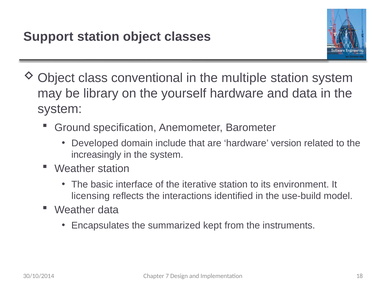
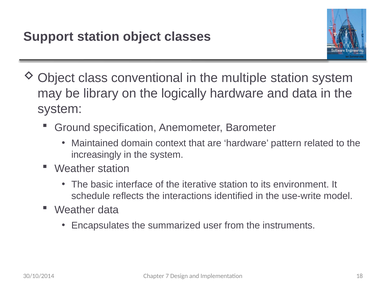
yourself: yourself -> logically (184, 94)
Developed: Developed -> Maintained (95, 143)
include: include -> context (171, 143)
version: version -> pattern (286, 143)
licensing: licensing -> schedule (91, 196)
use-build: use-build -> use-write (301, 196)
kept: kept -> user (213, 226)
